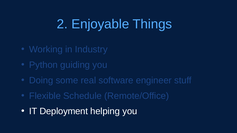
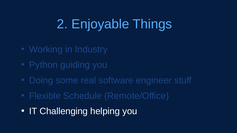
Deployment: Deployment -> Challenging (64, 112)
